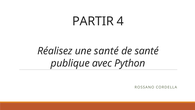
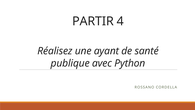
une santé: santé -> ayant (106, 51)
